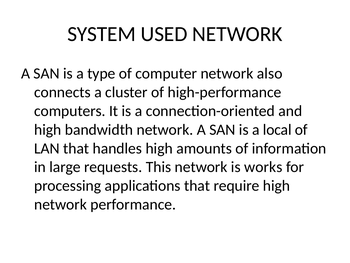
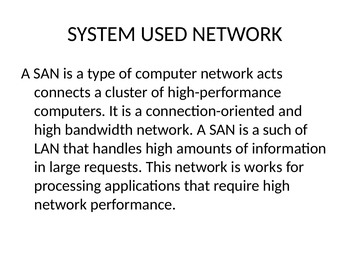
also: also -> acts (270, 73)
local: local -> such (277, 129)
